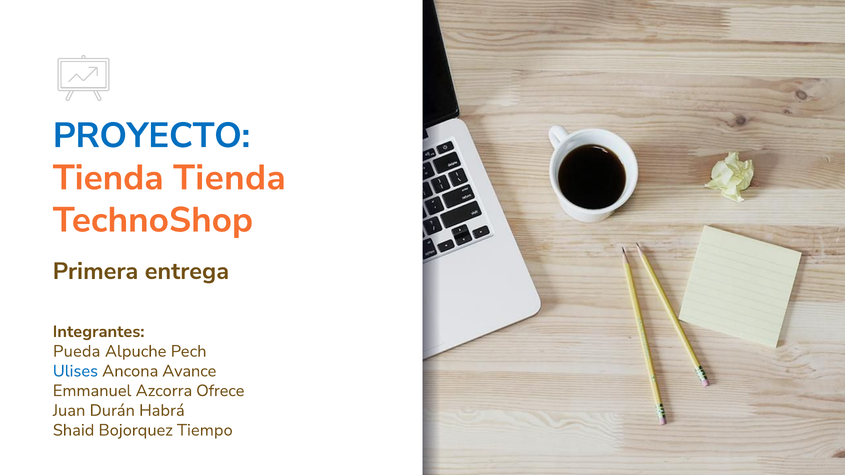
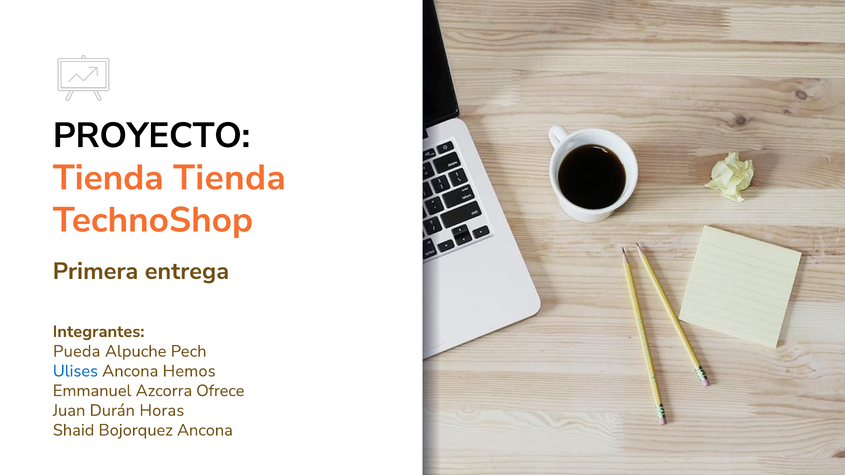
PROYECTO colour: blue -> black (152, 136)
Avance: Avance -> Hemos (189, 371)
Habrá: Habrá -> Horas (162, 411)
Bojorquez Tiempo: Tiempo -> Ancona (205, 430)
